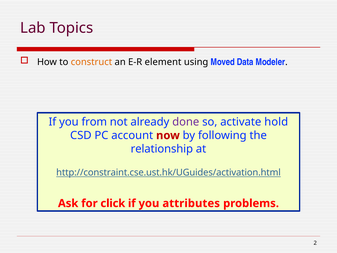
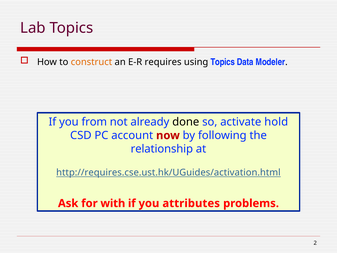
element: element -> requires (163, 62)
using Moved: Moved -> Topics (223, 62)
done colour: purple -> black (186, 122)
http://constraint.cse.ust.hk/UGuides/activation.html: http://constraint.cse.ust.hk/UGuides/activation.html -> http://requires.cse.ust.hk/UGuides/activation.html (168, 172)
click: click -> with (113, 203)
